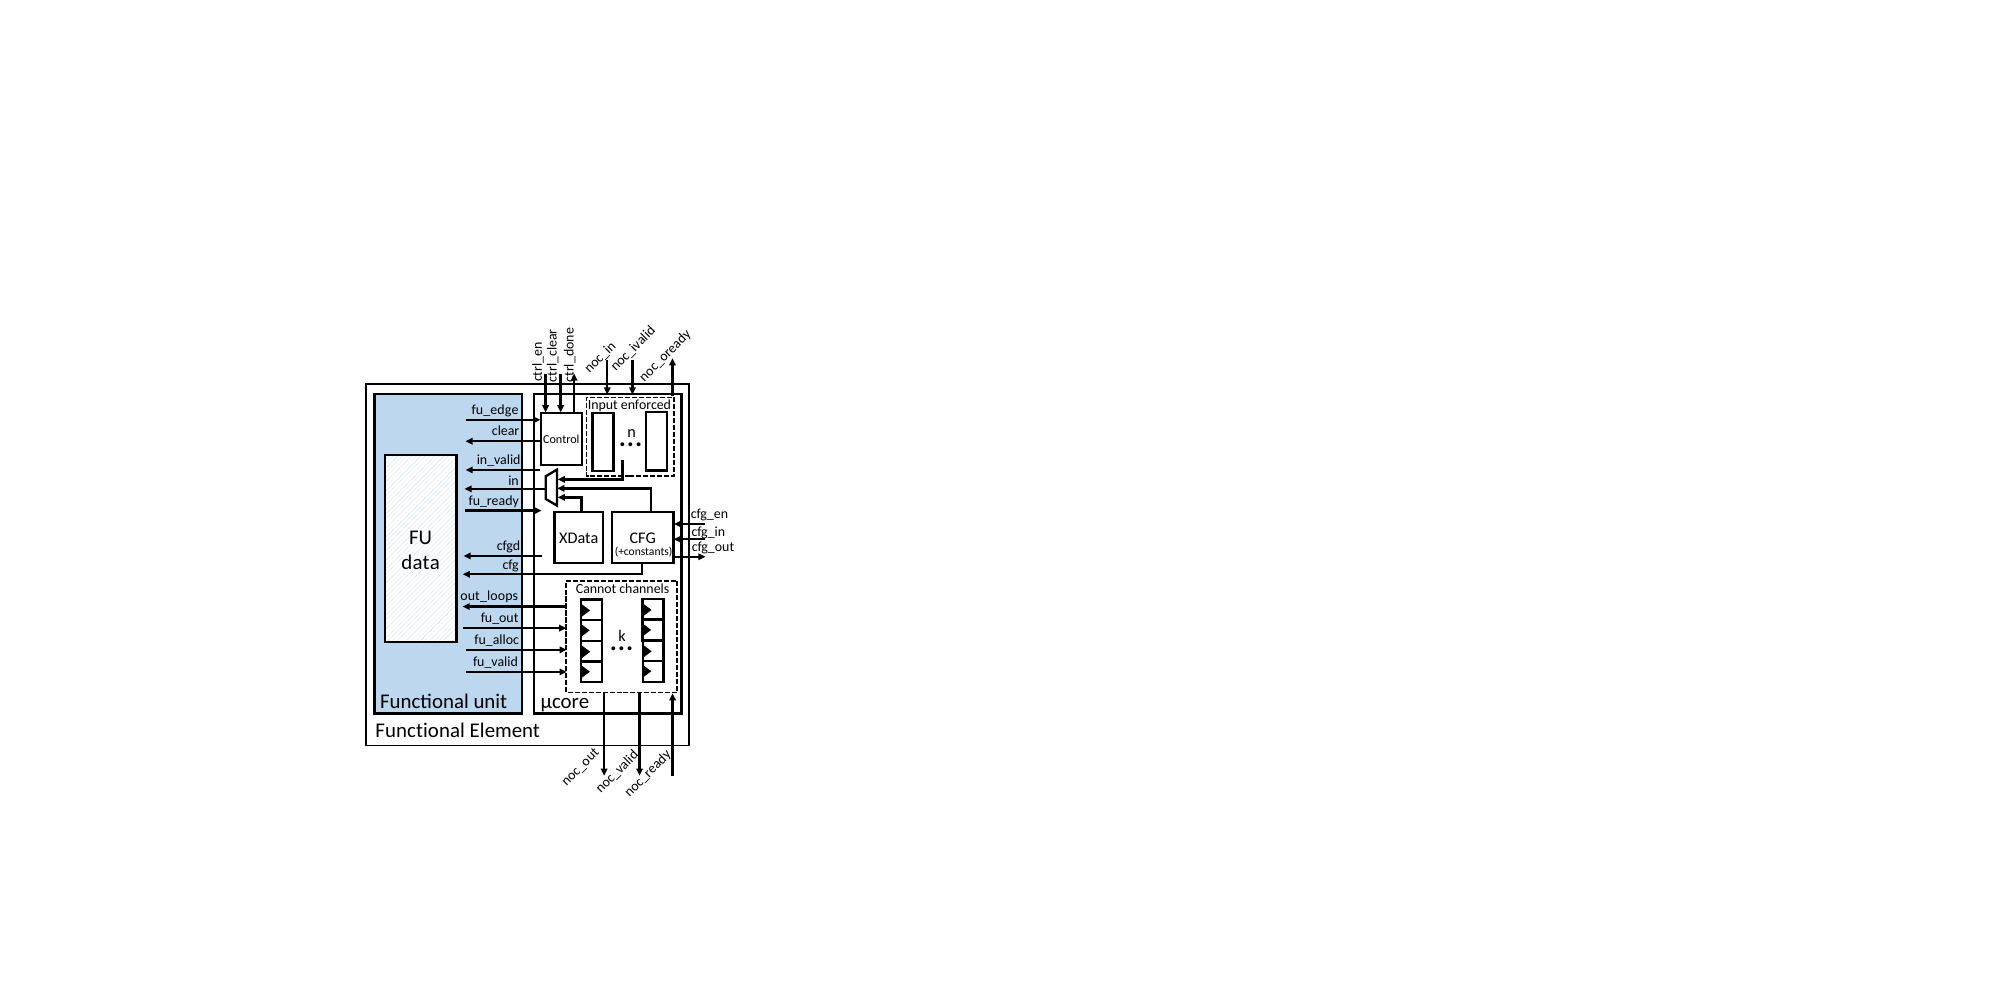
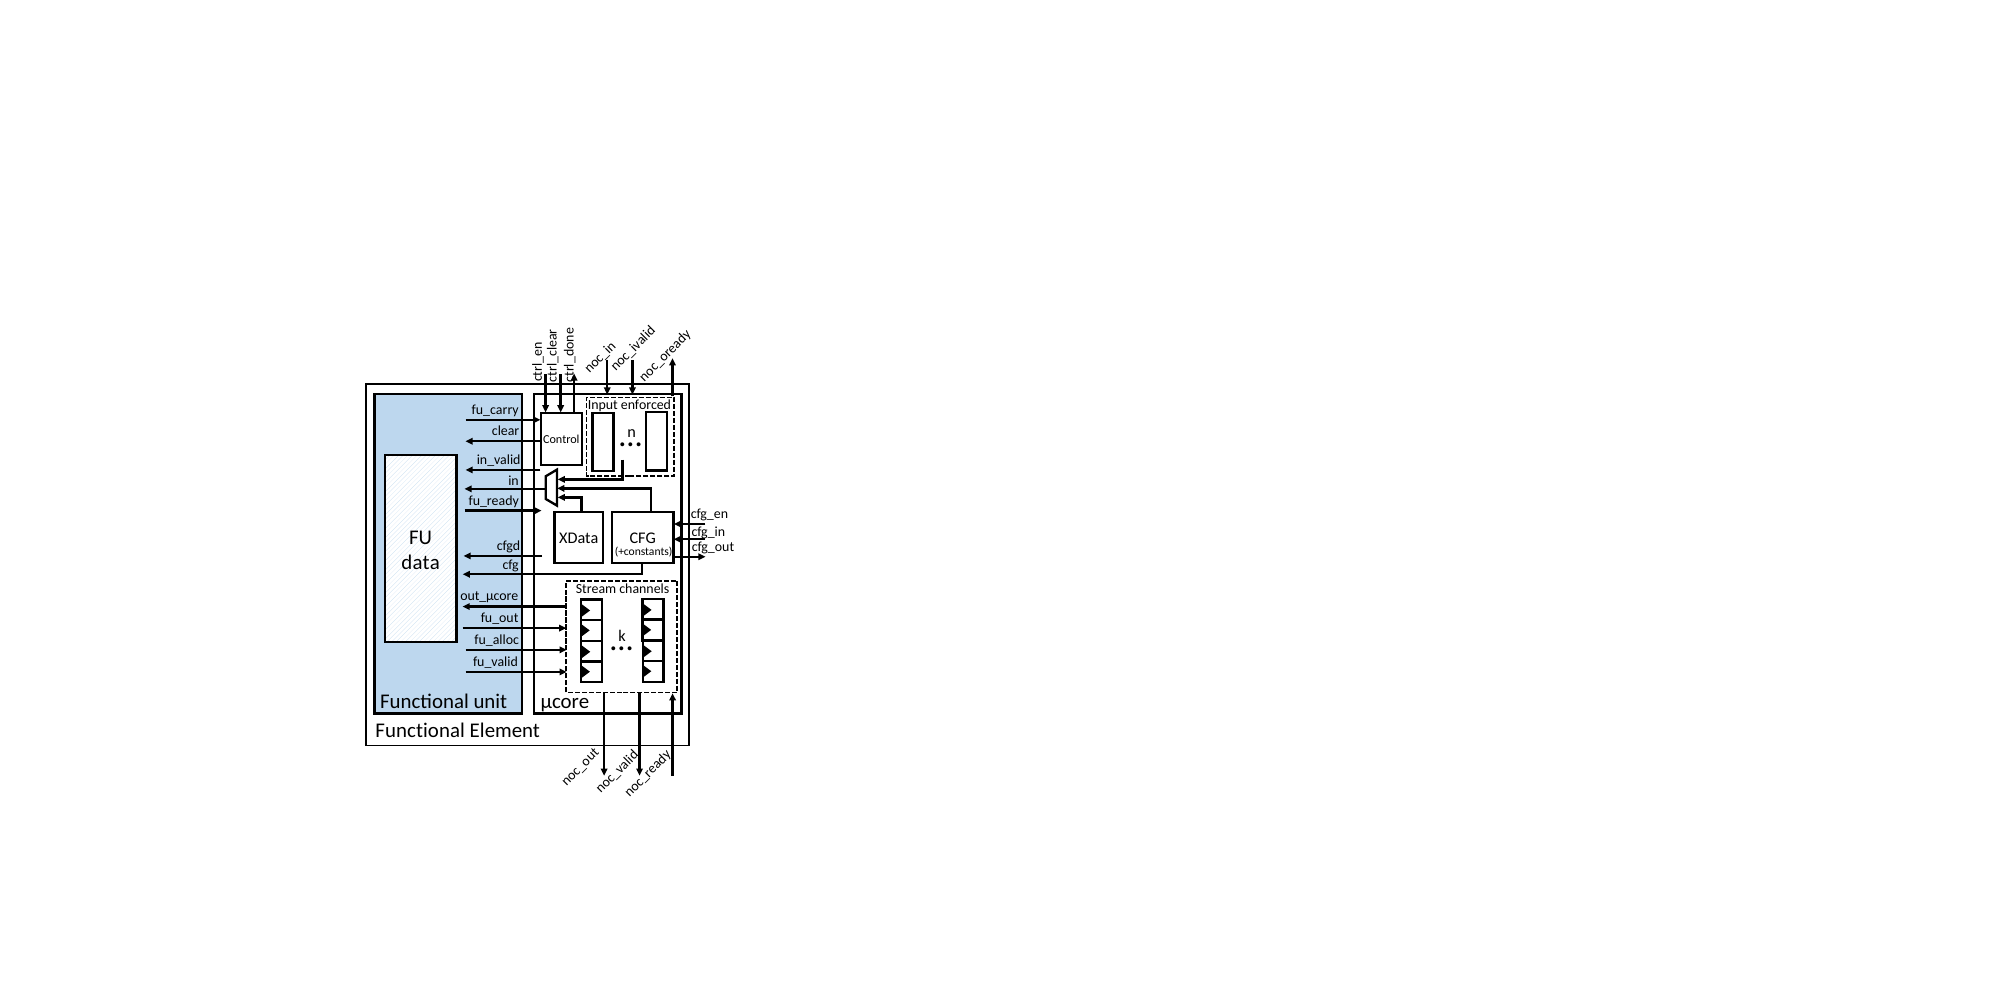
fu_edge: fu_edge -> fu_carry (495, 410)
Cannot: Cannot -> Stream (596, 589)
out_loops: out_loops -> out_μcore (489, 596)
